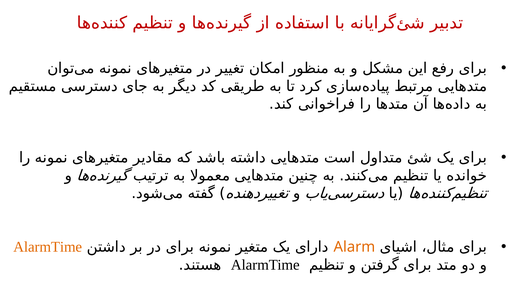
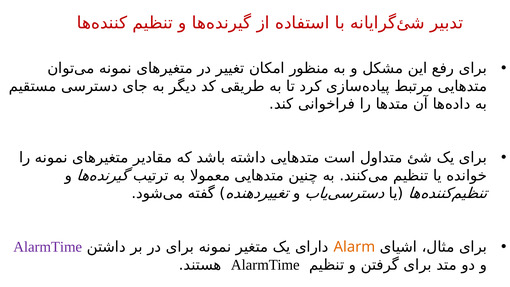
AlarmTime colour: orange -> purple (48, 247)
